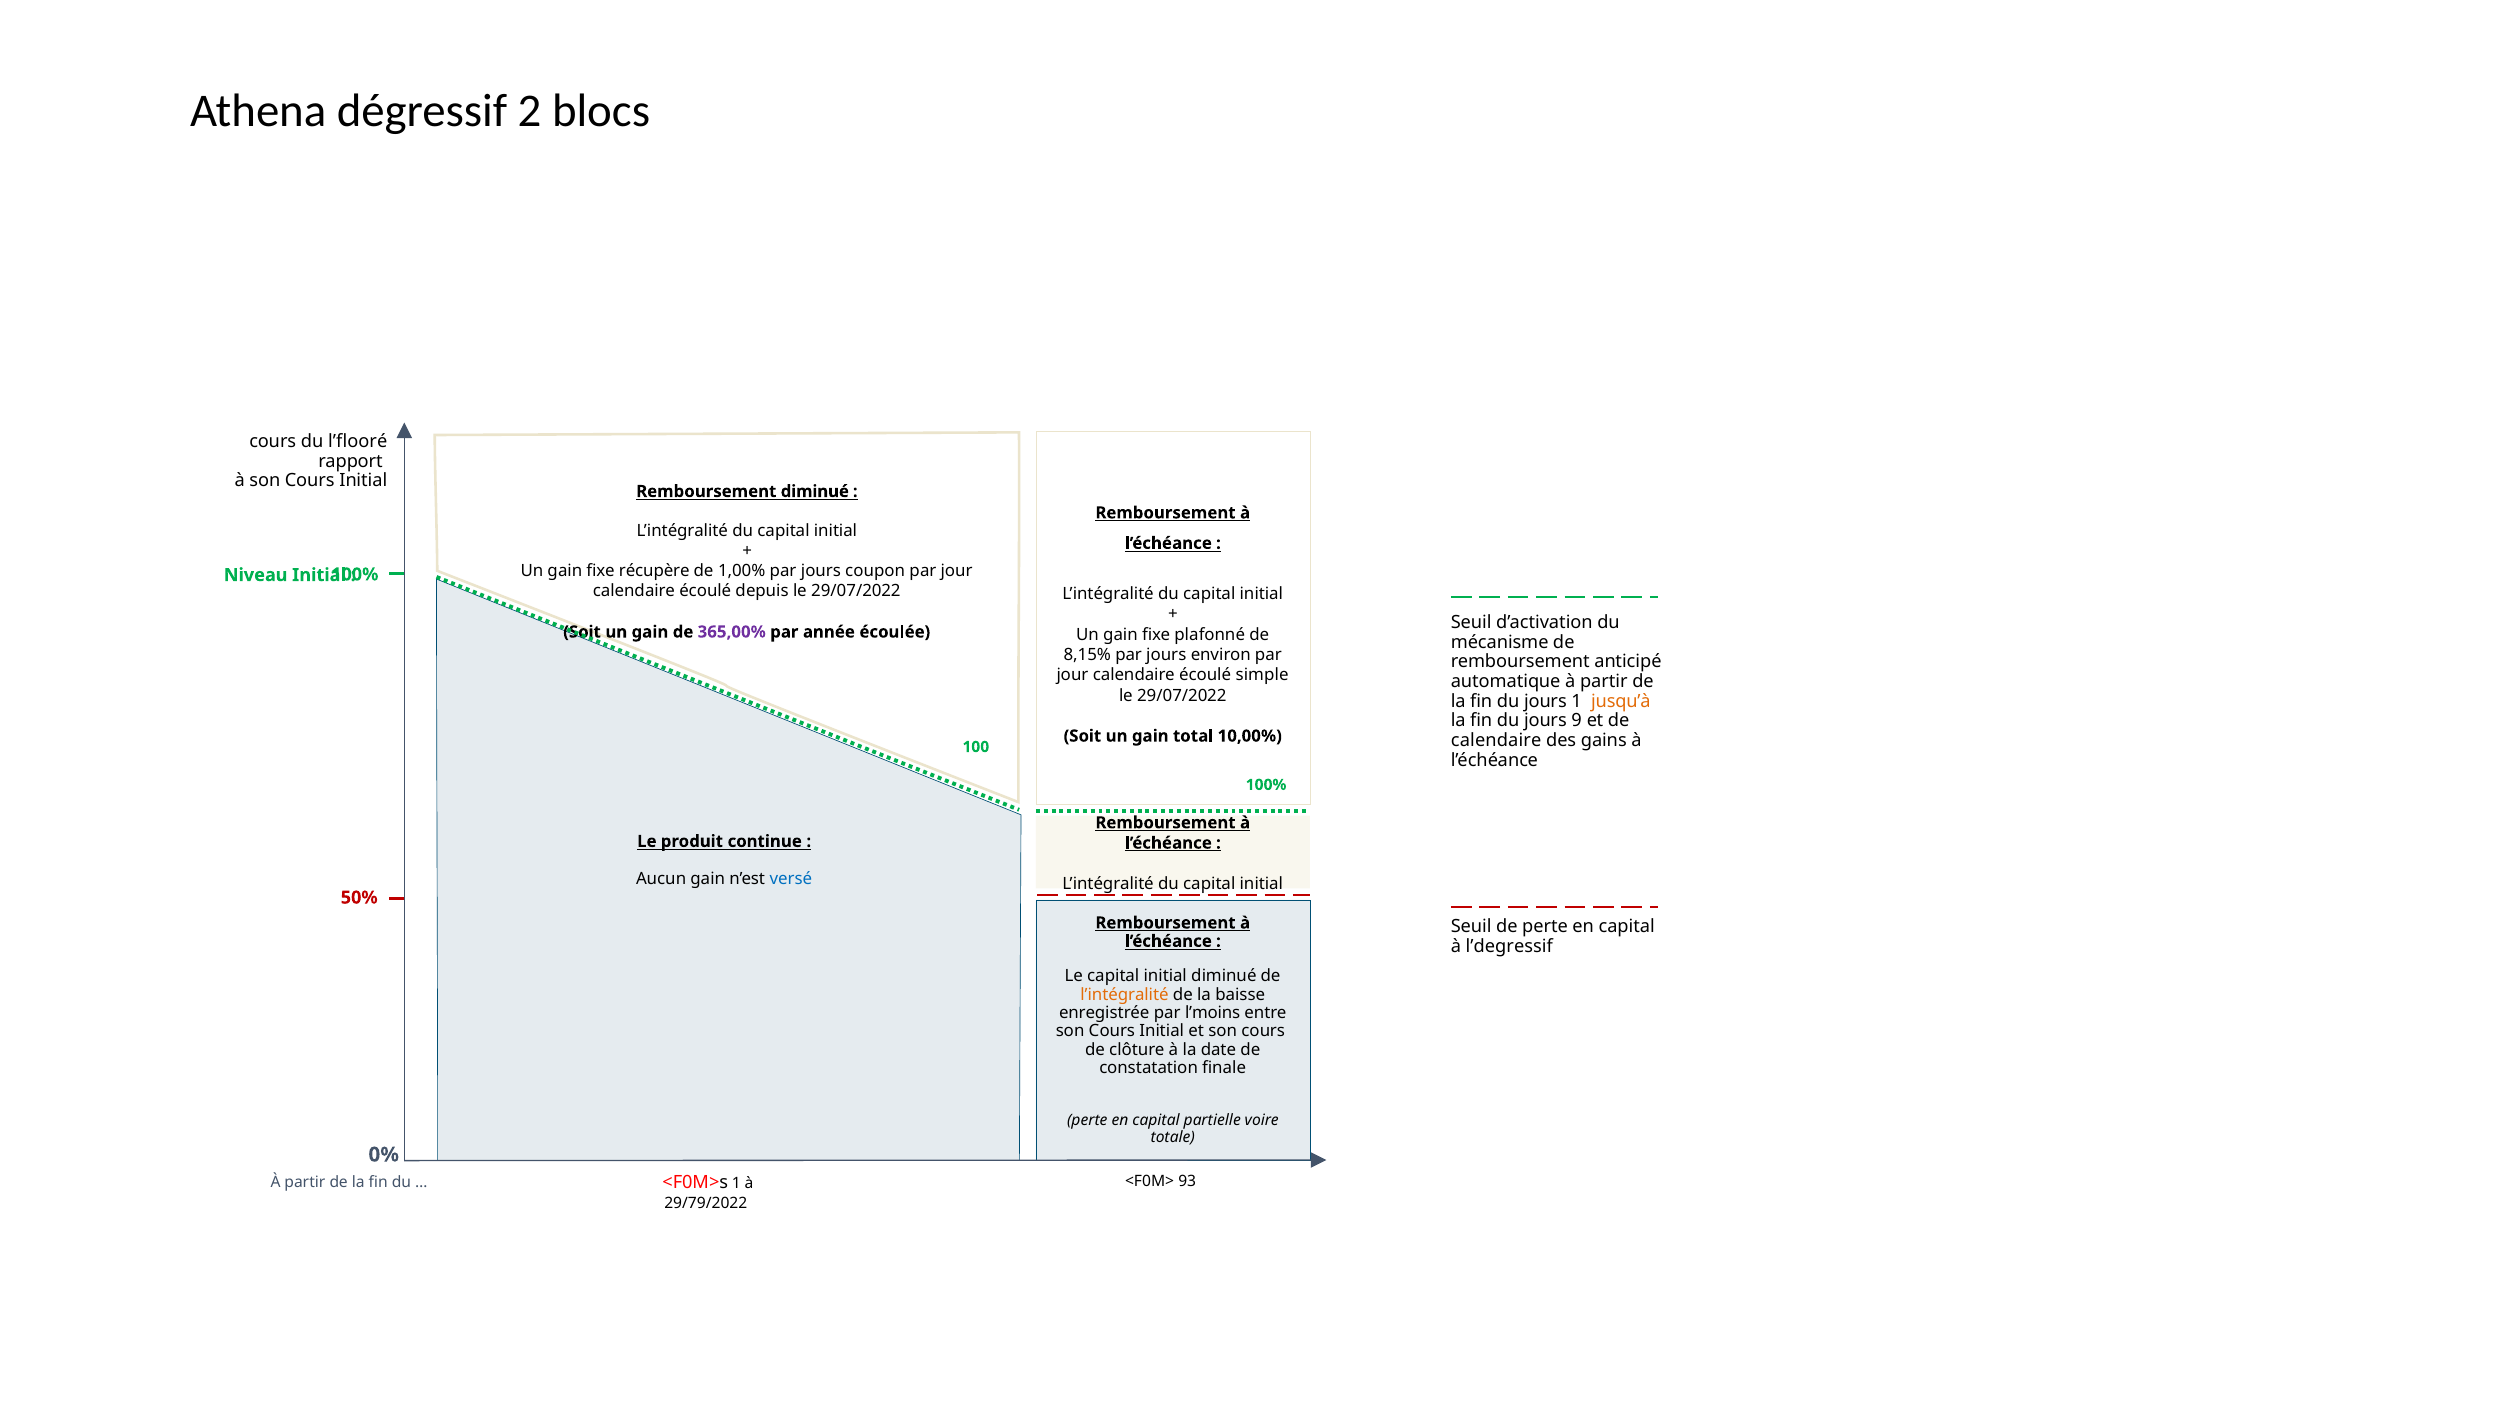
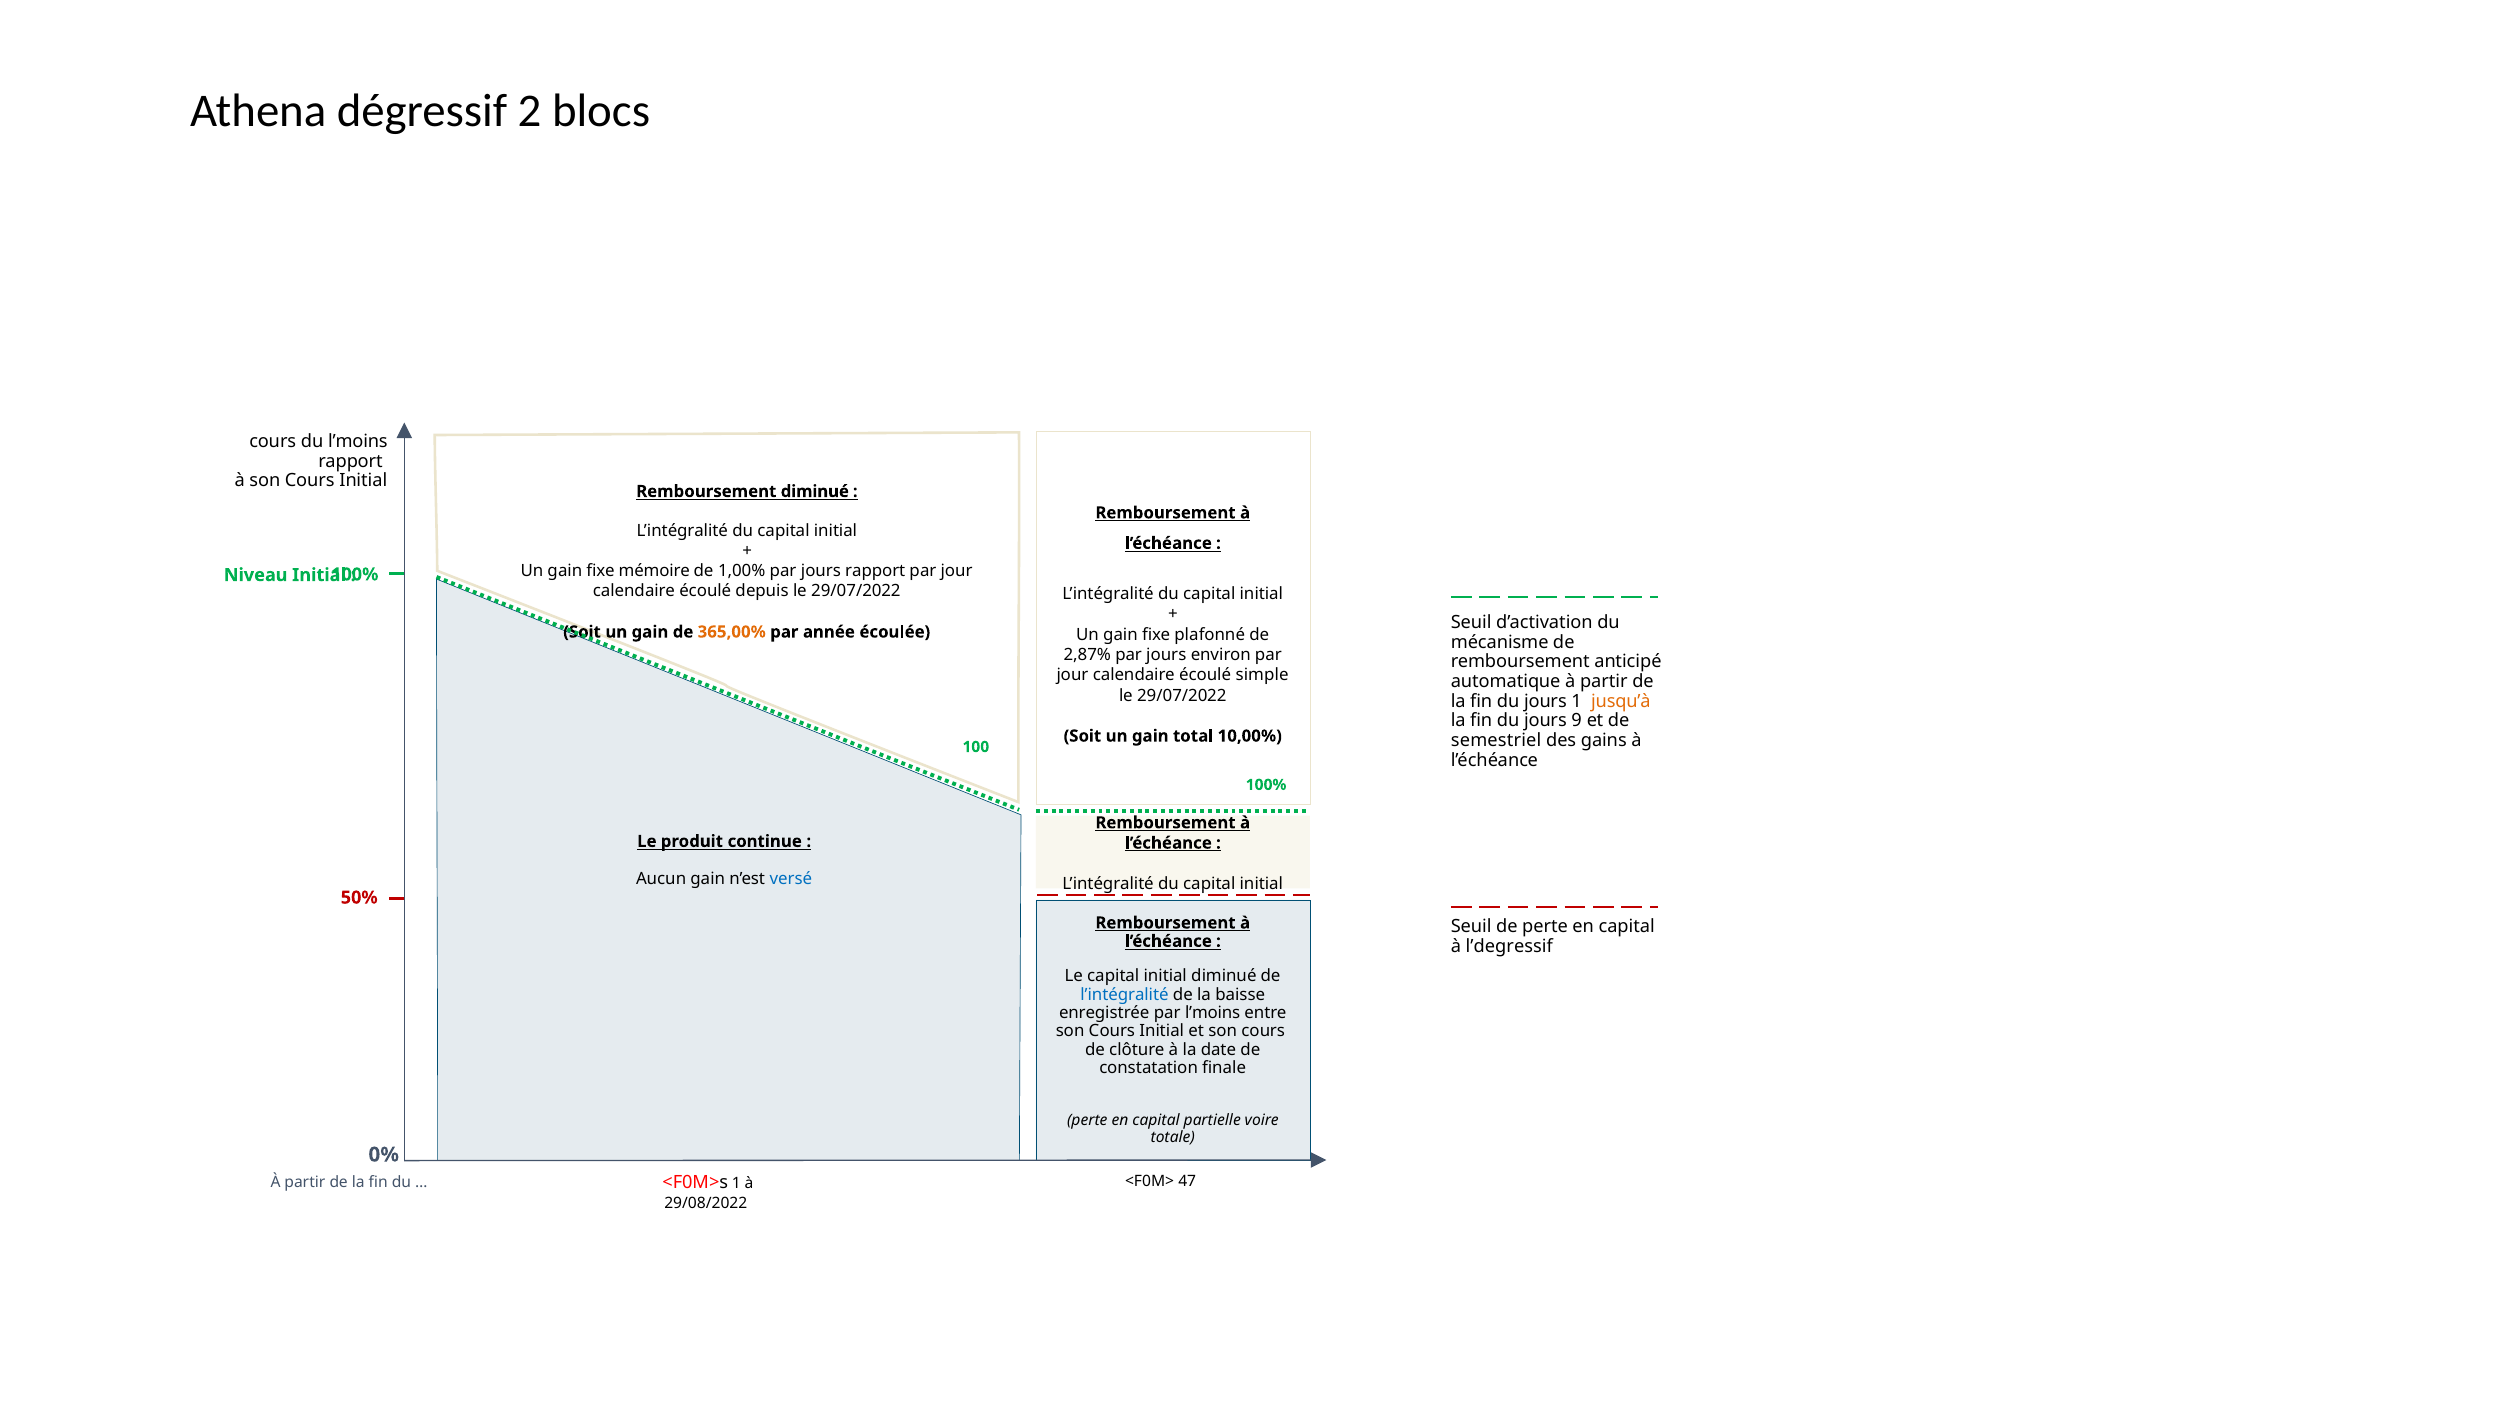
du l’flooré: l’flooré -> l’moins (358, 442)
récupère: récupère -> mémoire (654, 571)
jours coupon: coupon -> rapport (875, 571)
365,00% colour: purple -> orange (732, 632)
8,15%: 8,15% -> 2,87% (1087, 655)
calendaire: calendaire -> semestriel (1496, 740)
l’intégralité colour: orange -> blue (1125, 994)
93: 93 -> 47 (1187, 1181)
29/79/2022: 29/79/2022 -> 29/08/2022 (706, 1203)
